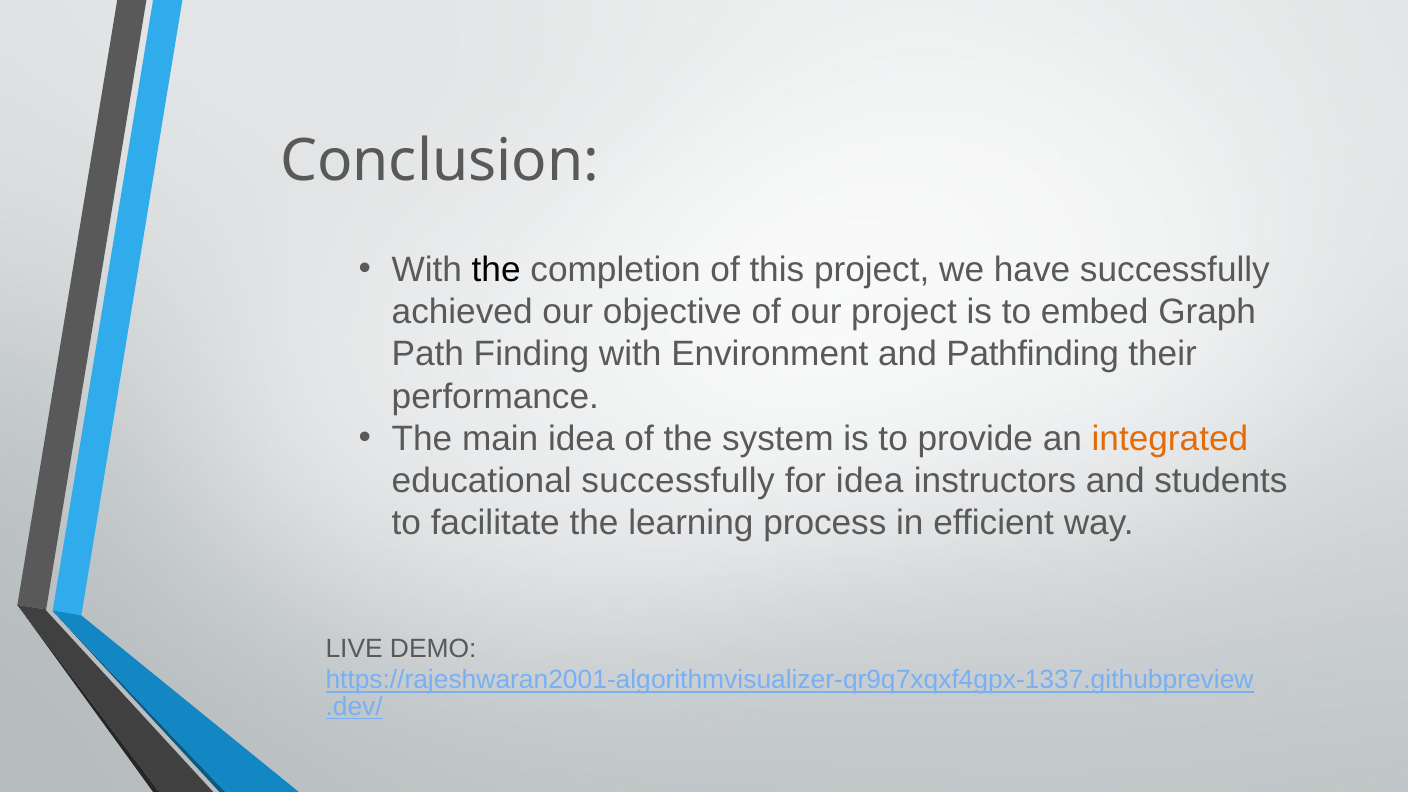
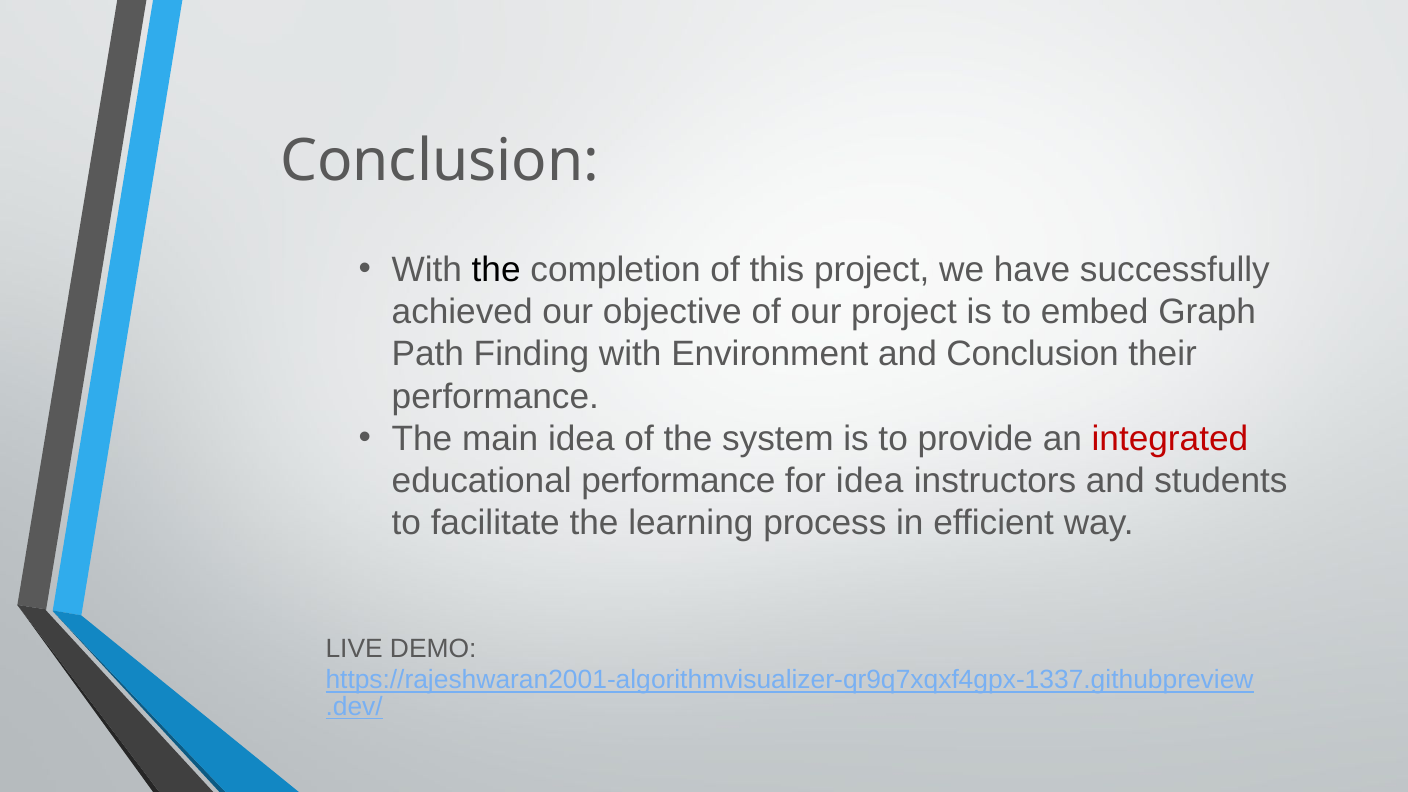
and Pathfinding: Pathfinding -> Conclusion (1033, 354)
integrated colour: orange -> red (1170, 439)
educational successfully: successfully -> performance (678, 481)
